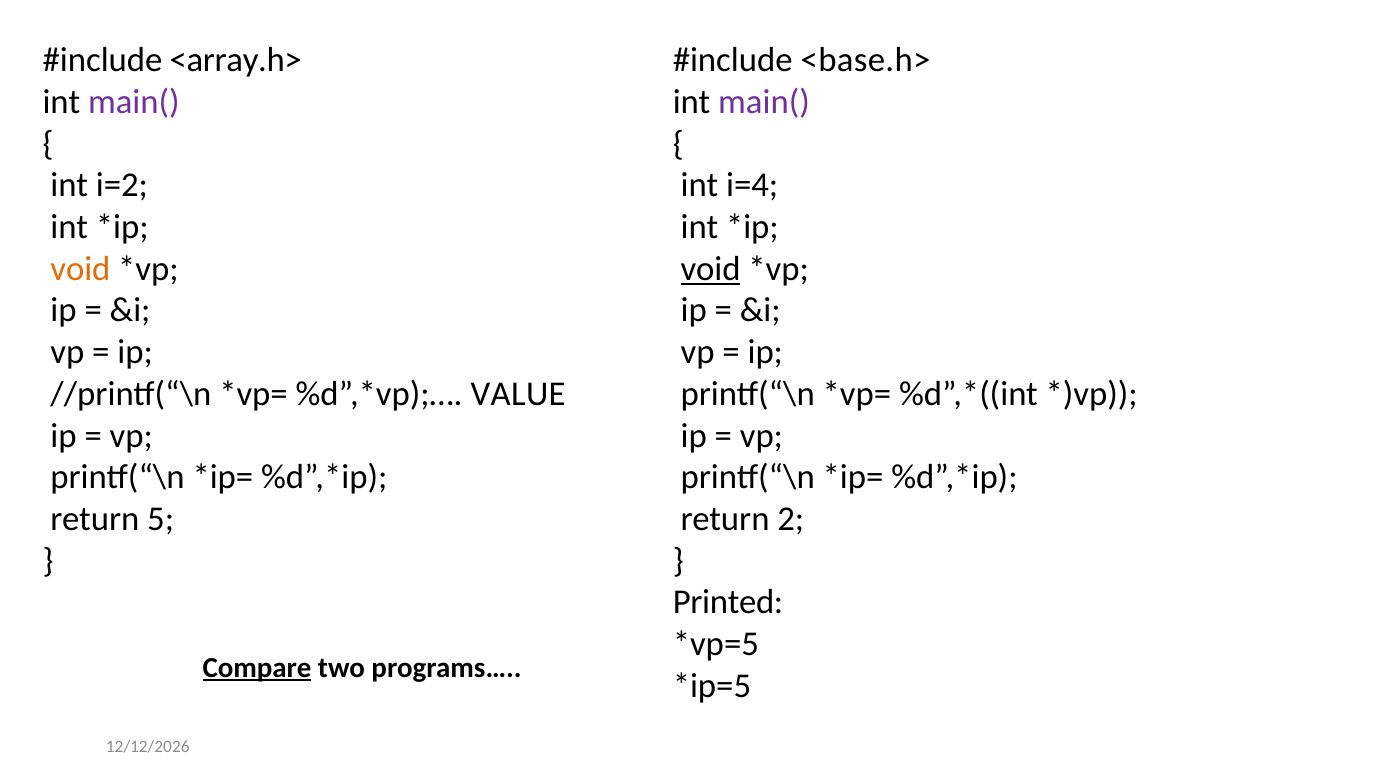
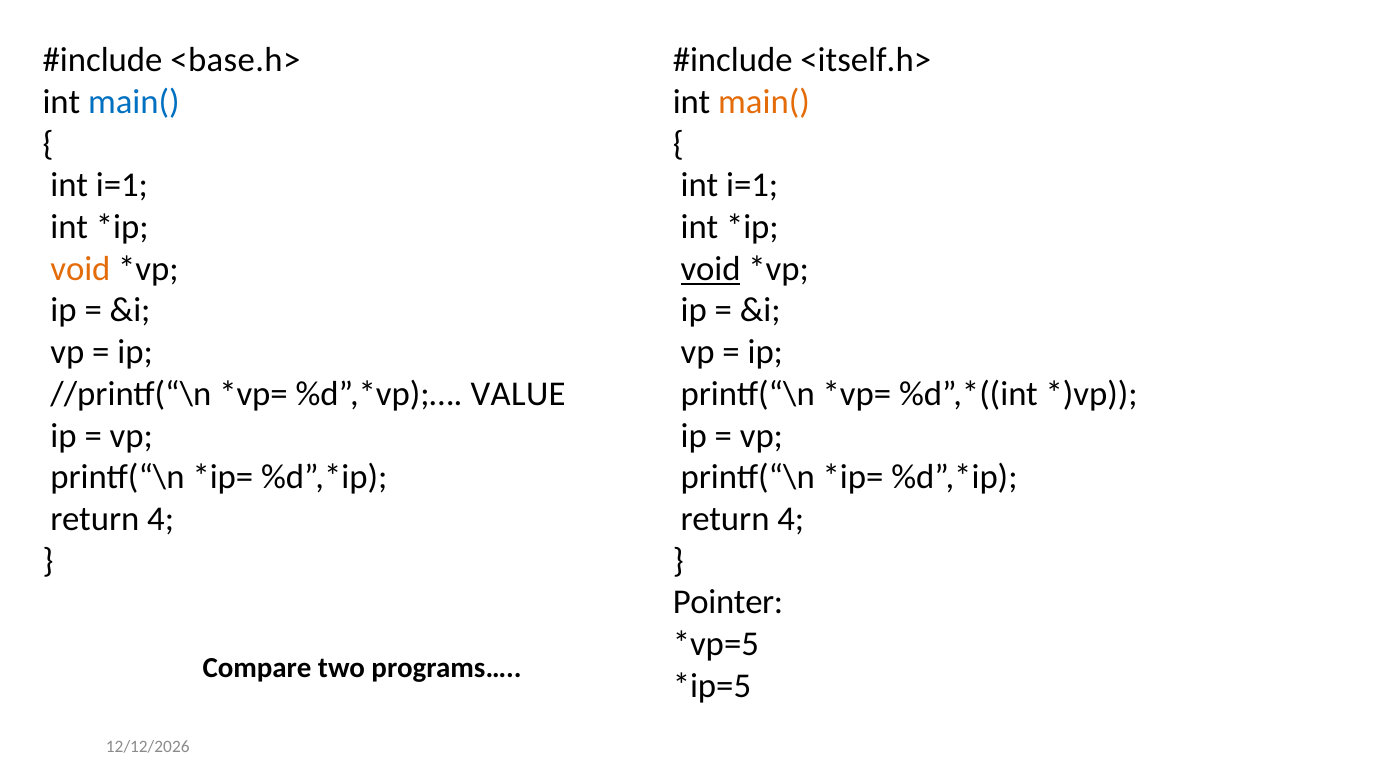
<array.h>: <array.h> -> <base.h> (235, 60)
<base.h>: <base.h> -> <itself.h> (866, 60)
main( colour: purple -> blue (134, 102)
main( colour: purple -> orange (764, 102)
i=2: i=2 -> i=1 (122, 185)
i=4: i=4 -> i=1 (752, 185)
5: 5 -> 4 (161, 519)
2: 2 -> 4 (791, 519)
Printed: Printed -> Pointer (728, 602)
Compare underline: present -> none (257, 667)
